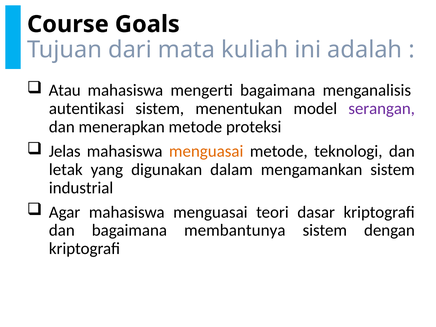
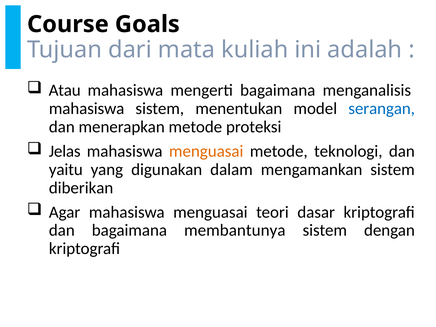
autentikasi: autentikasi -> mahasiswa (87, 109)
serangan colour: purple -> blue (382, 109)
letak: letak -> yaitu (66, 169)
industrial: industrial -> diberikan (81, 188)
